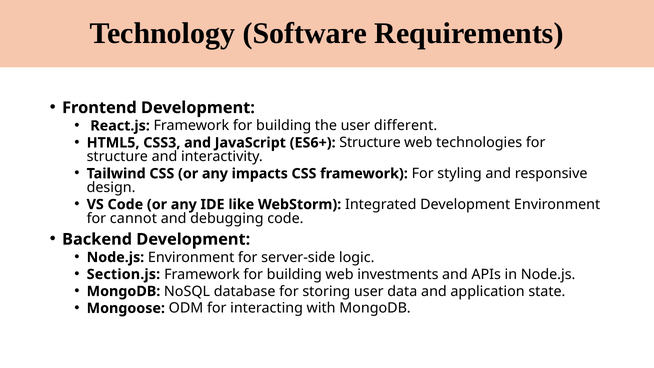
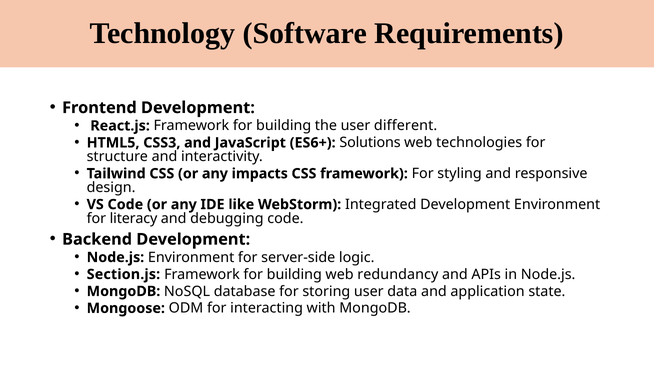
ES6+ Structure: Structure -> Solutions (370, 143)
cannot: cannot -> literacy (134, 218)
investments: investments -> redundancy (398, 274)
